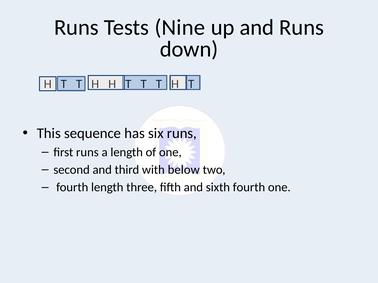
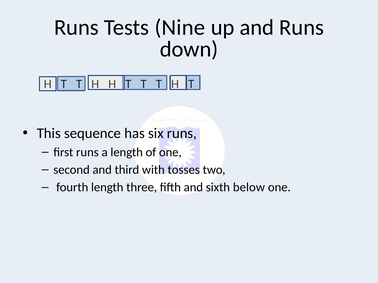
below: below -> tosses (184, 170)
sixth fourth: fourth -> below (249, 188)
